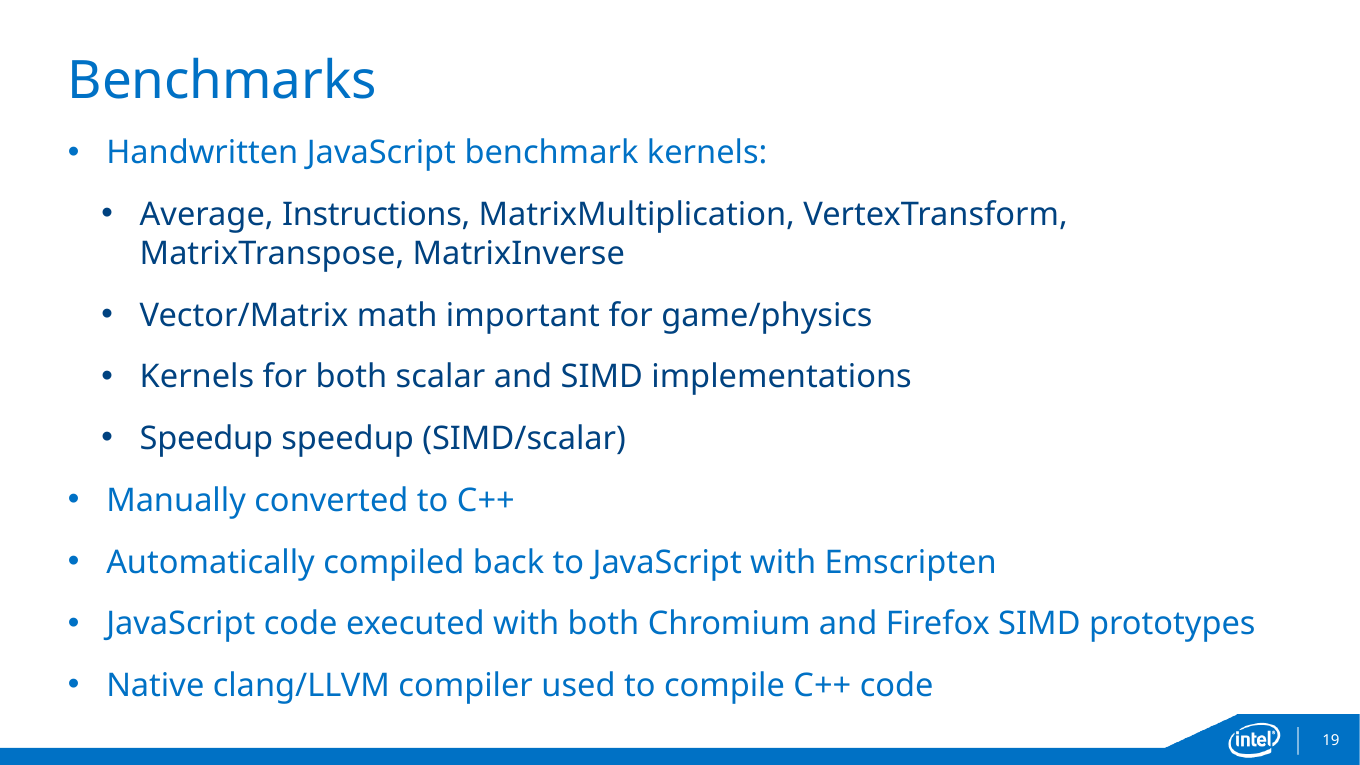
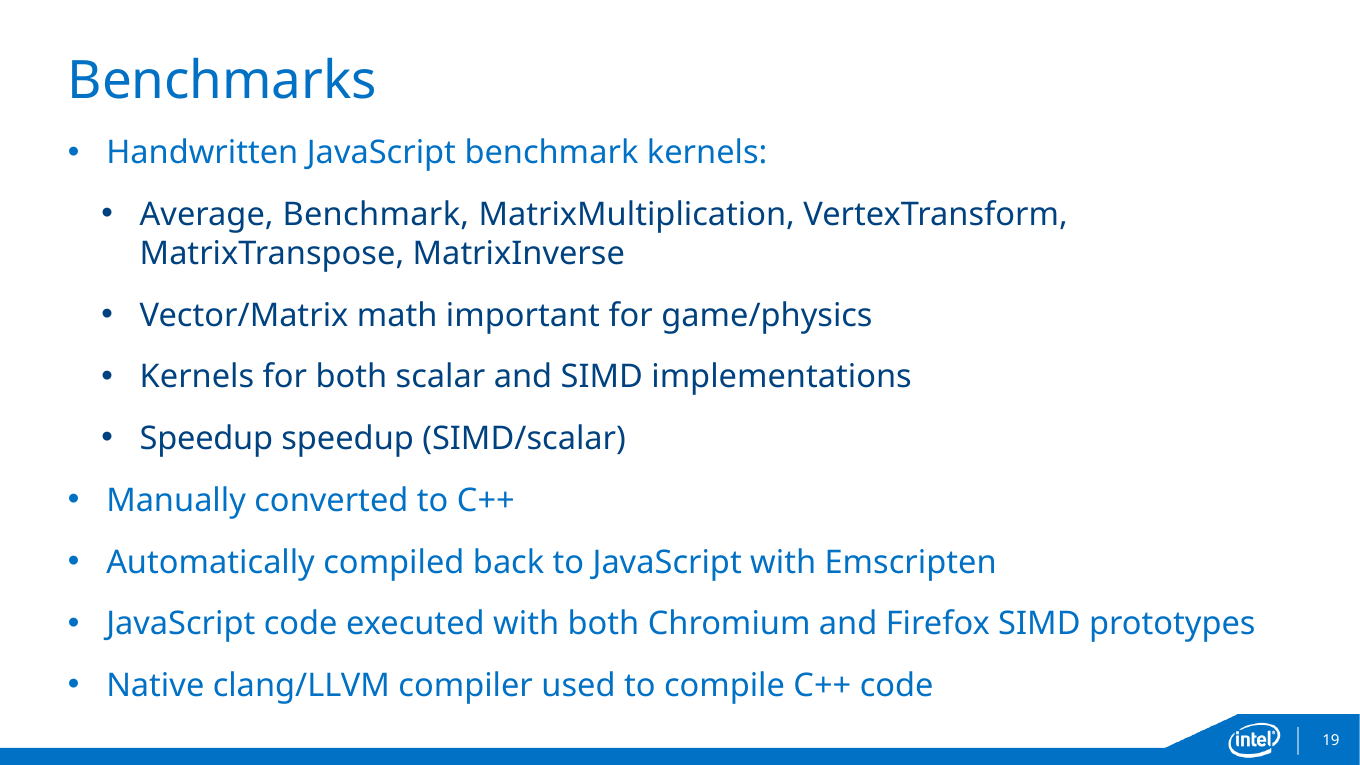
Average Instructions: Instructions -> Benchmark (376, 215)
